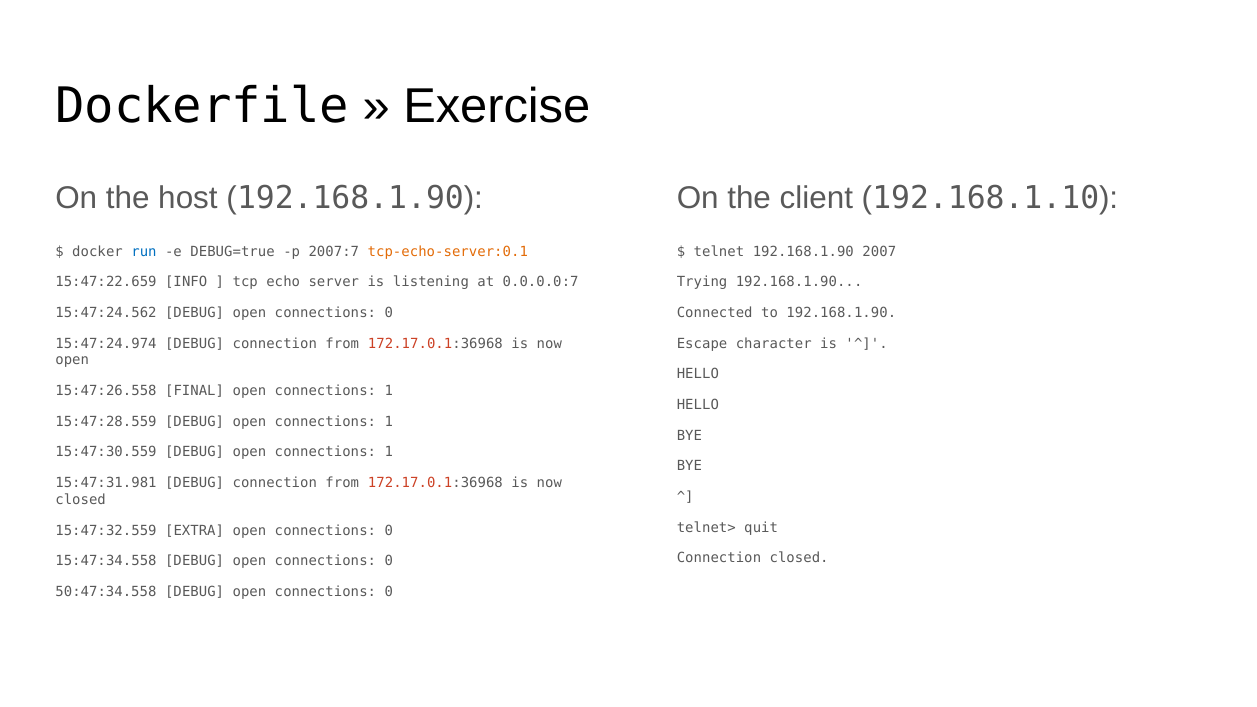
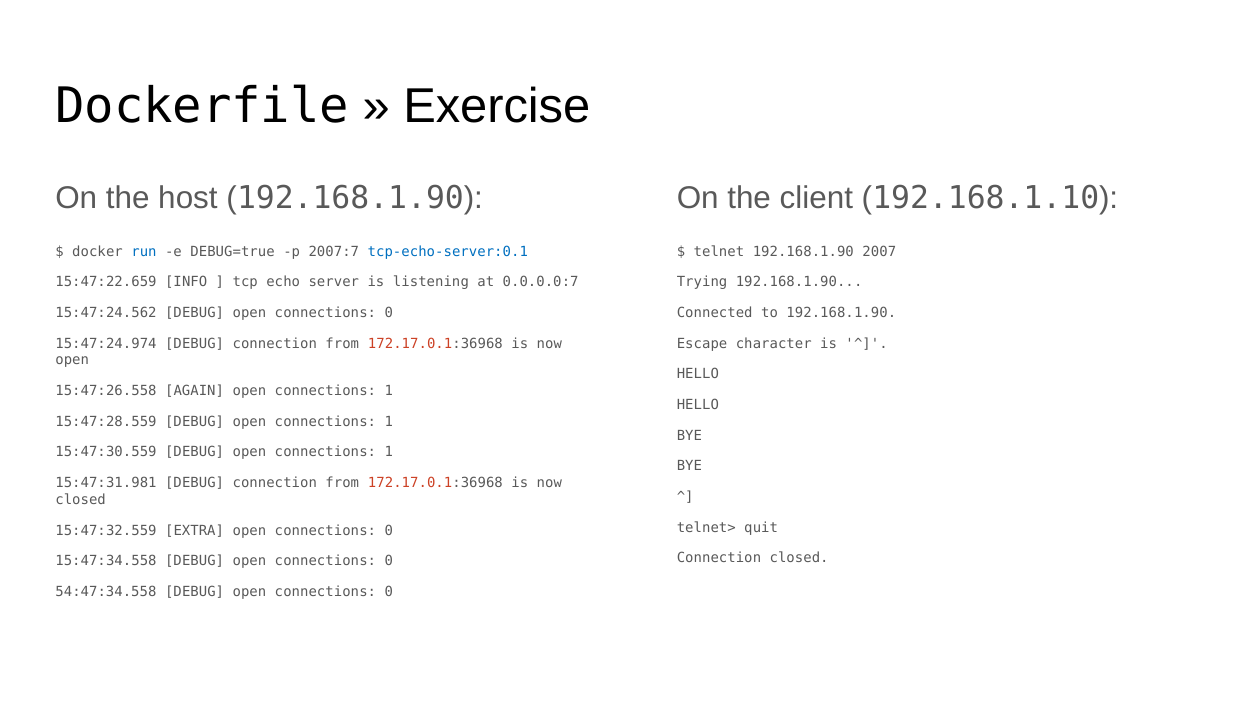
tcp-echo-server:0.1 colour: orange -> blue (448, 252)
FINAL: FINAL -> AGAIN (195, 391)
50:47:34.558: 50:47:34.558 -> 54:47:34.558 (106, 592)
